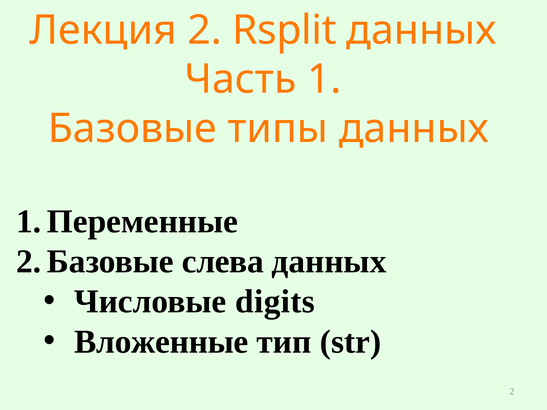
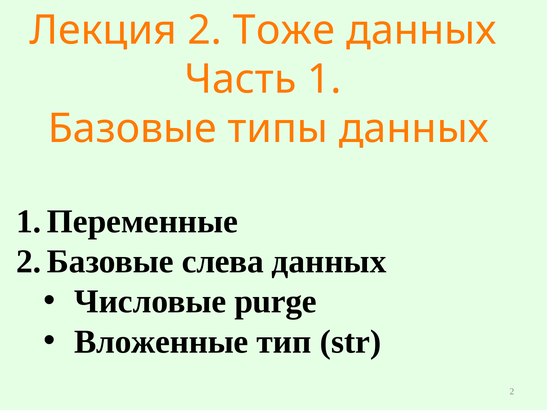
Rsplit: Rsplit -> Тоже (284, 30)
digits: digits -> purge (275, 302)
